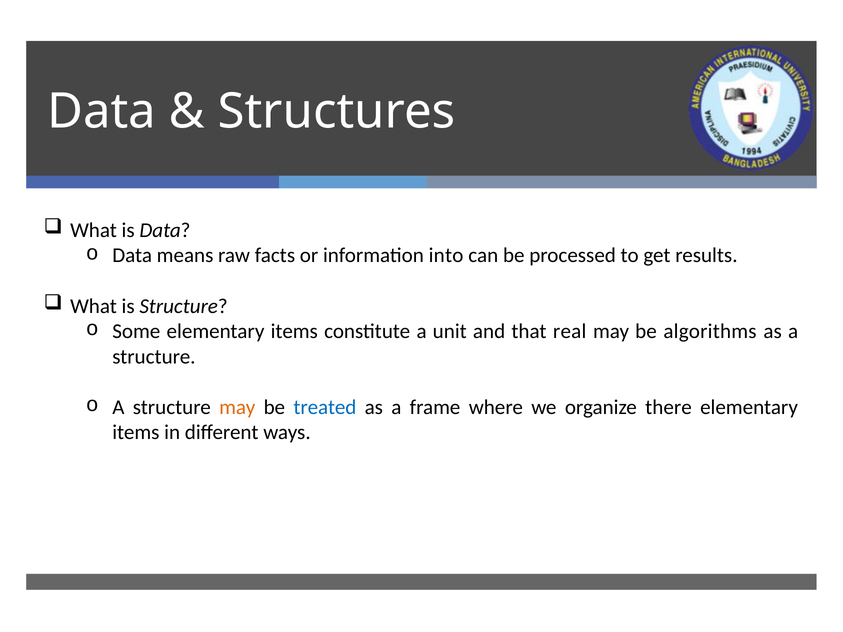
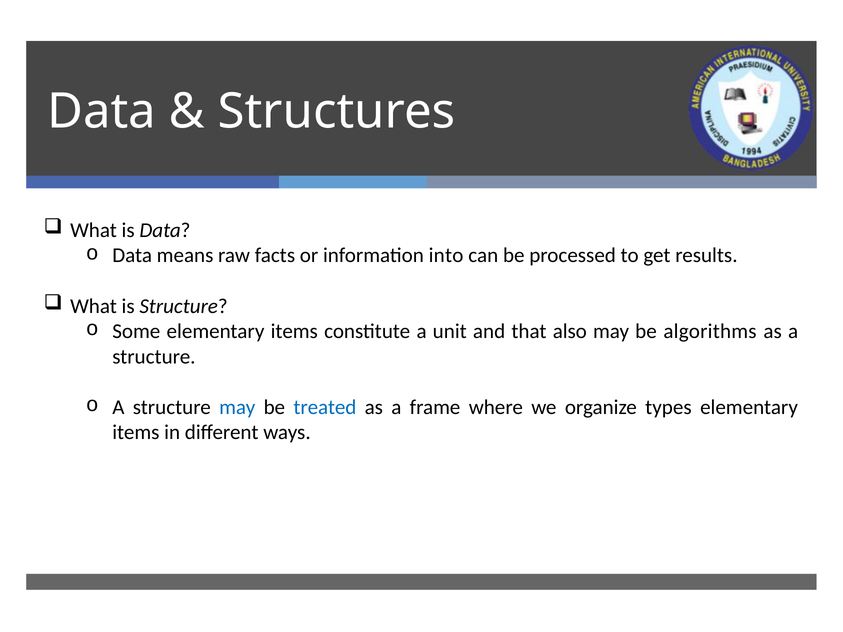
real: real -> also (570, 331)
may colour: orange -> blue (237, 407)
there: there -> types (668, 407)
